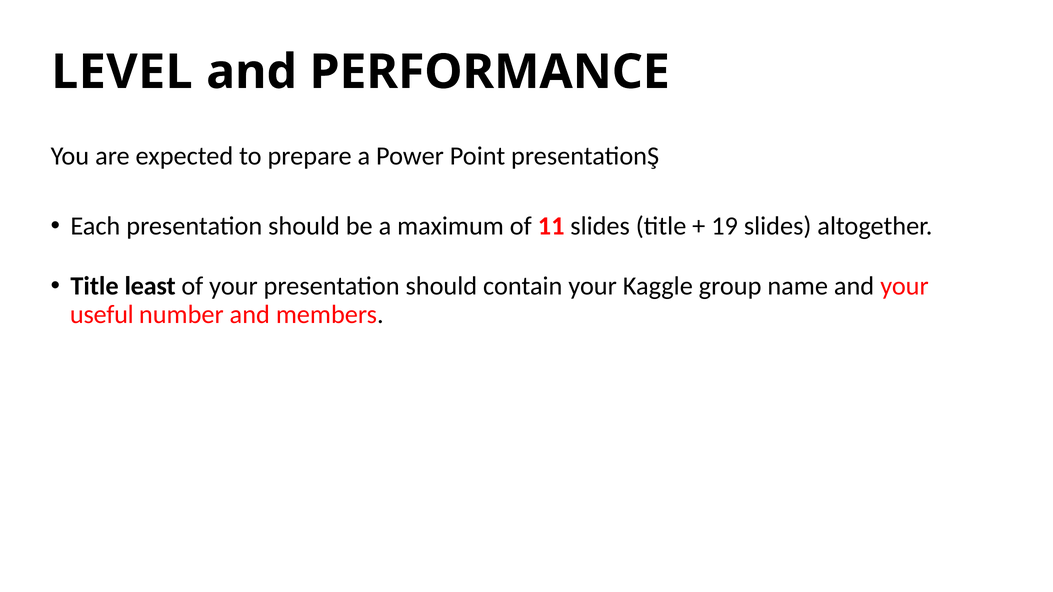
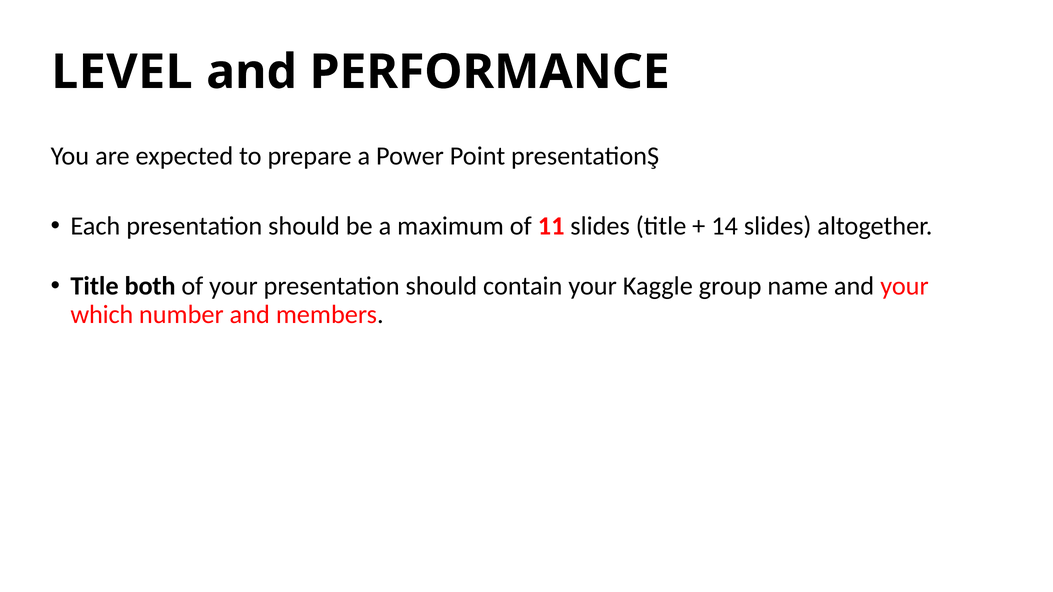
19: 19 -> 14 (725, 226)
least: least -> both (150, 286)
useful: useful -> which (102, 315)
